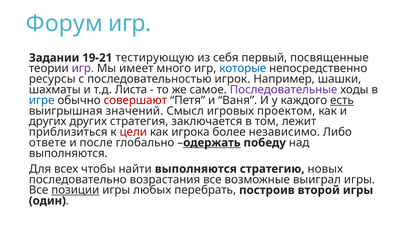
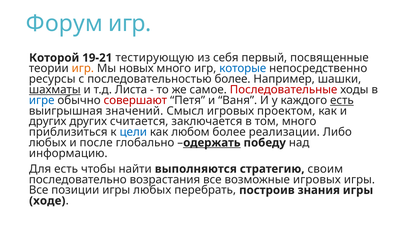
Задании: Задании -> Которой (54, 58)
игр colour: purple -> orange (83, 68)
имеет: имеет -> новых (136, 68)
последовательностью игрок: игрок -> более (232, 79)
шахматы underline: none -> present (55, 90)
Последовательные colour: purple -> red (284, 90)
стратегия: стратегия -> считается (139, 121)
том лежит: лежит -> много (299, 121)
цели colour: red -> blue (133, 132)
игрока: игрока -> любом (190, 132)
независимо: независимо -> реализации (284, 132)
ответе: ответе -> любых (48, 142)
выполняются: выполняются -> информацию (68, 153)
Для всех: всех -> есть (66, 169)
новых: новых -> своим (325, 169)
возможные выиграл: выиграл -> игровых (317, 179)
позиции underline: present -> none (75, 190)
второй: второй -> знания (319, 190)
один: один -> ходе (47, 200)
